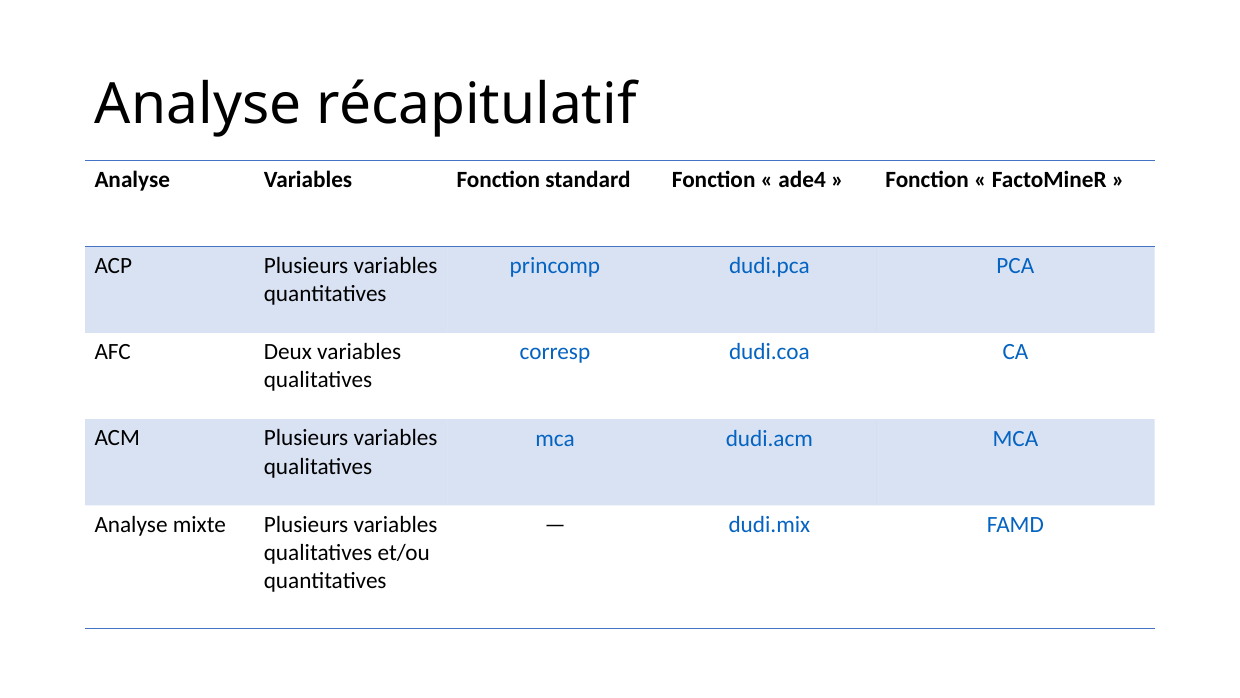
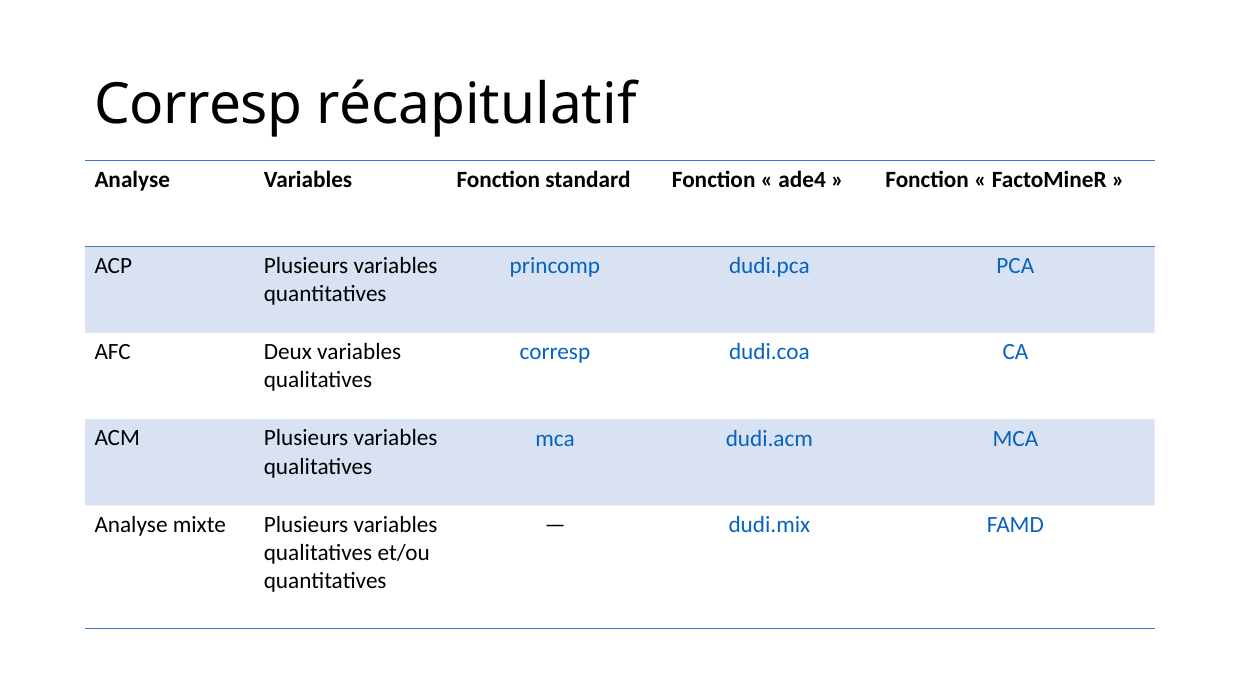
Analyse: Analyse -> Corresp (199, 104)
